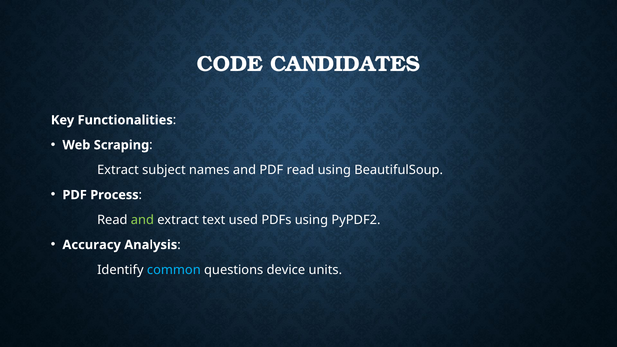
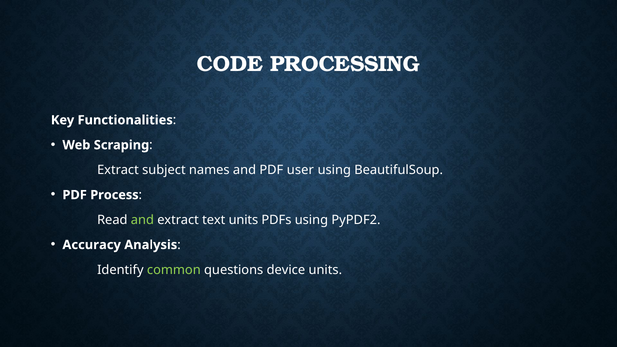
CANDIDATES: CANDIDATES -> PROCESSING (345, 64)
PDF read: read -> user (300, 170)
text used: used -> units (243, 220)
common colour: light blue -> light green (174, 270)
